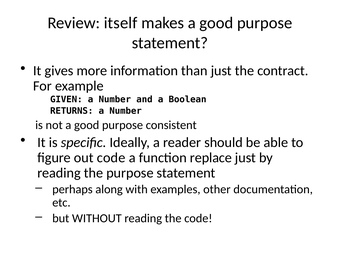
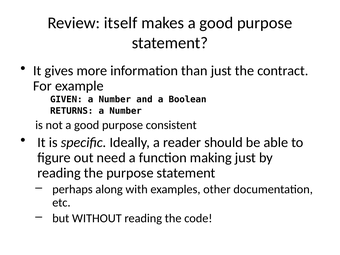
out code: code -> need (111, 158)
replace: replace -> making (211, 158)
